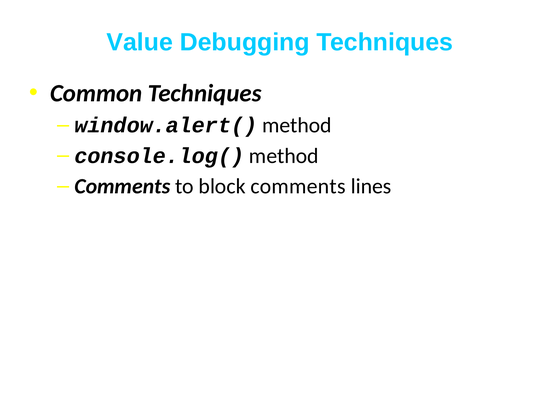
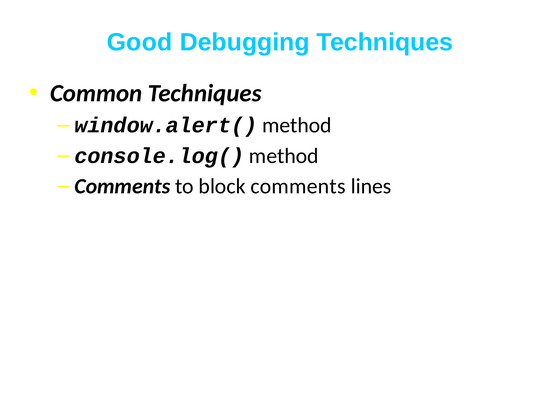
Value: Value -> Good (140, 42)
